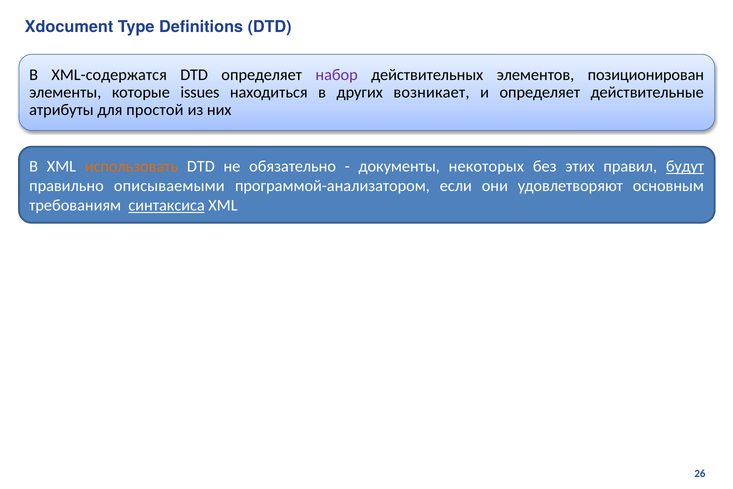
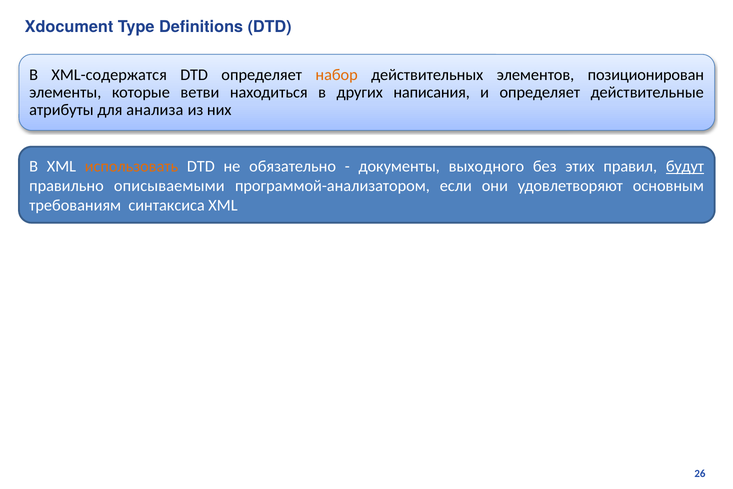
набор colour: purple -> orange (337, 75)
issues: issues -> ветви (200, 92)
возникает: возникает -> написания (432, 92)
простой: простой -> анализа (155, 110)
некоторых: некоторых -> выходного (486, 166)
синтаксиса underline: present -> none (167, 205)
